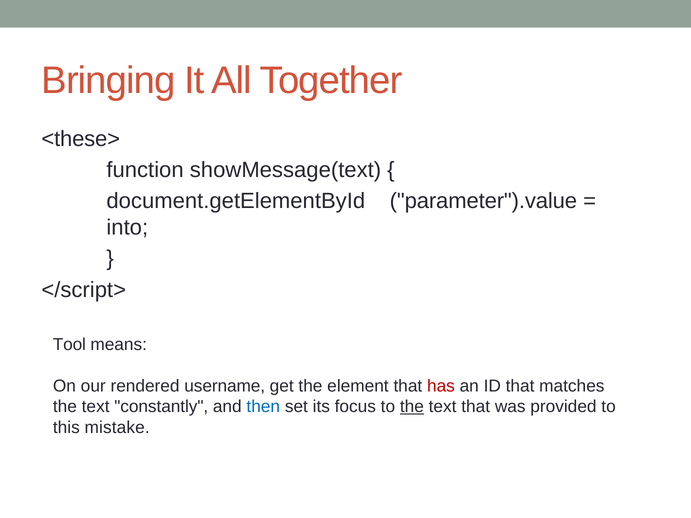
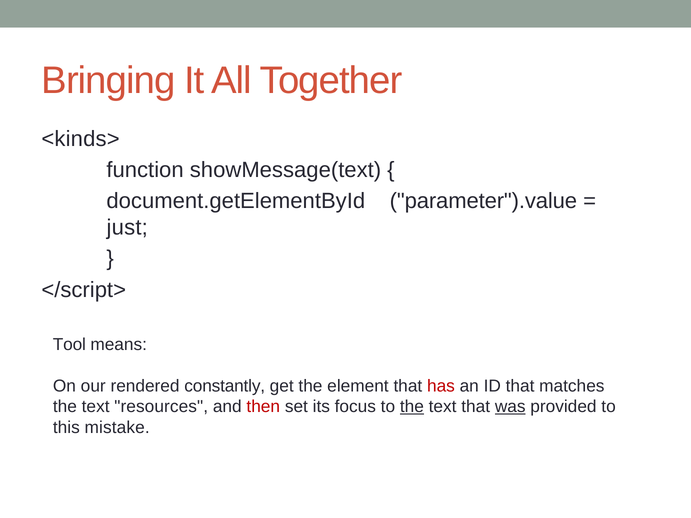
<these>: <these> -> <kinds> (81, 139)
into: into -> just (127, 228)
username: username -> constantly (225, 386)
constantly: constantly -> resources (161, 407)
then colour: blue -> red (263, 407)
was underline: none -> present (510, 407)
